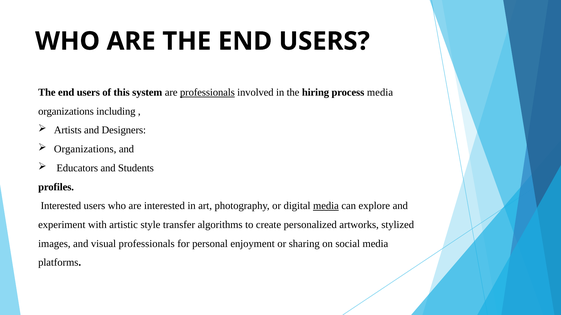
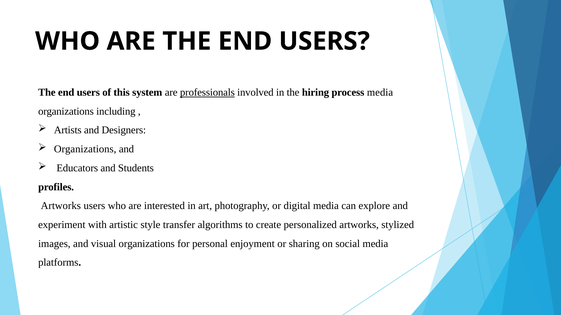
Interested: Interested -> Artworks (61, 206)
media underline: present -> none (326, 206)
visual professionals: professionals -> organizations (147, 244)
